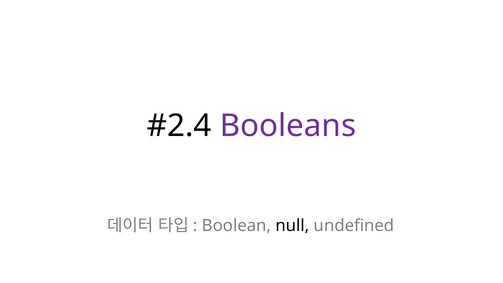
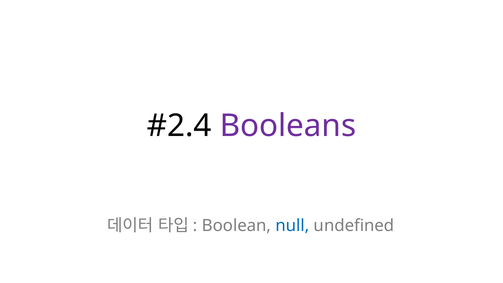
null colour: black -> blue (292, 226)
